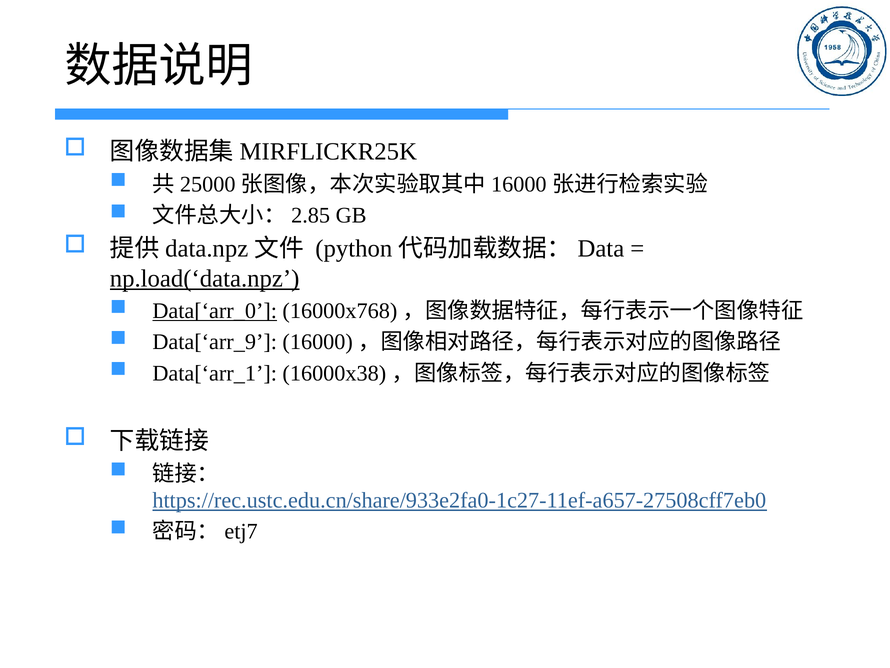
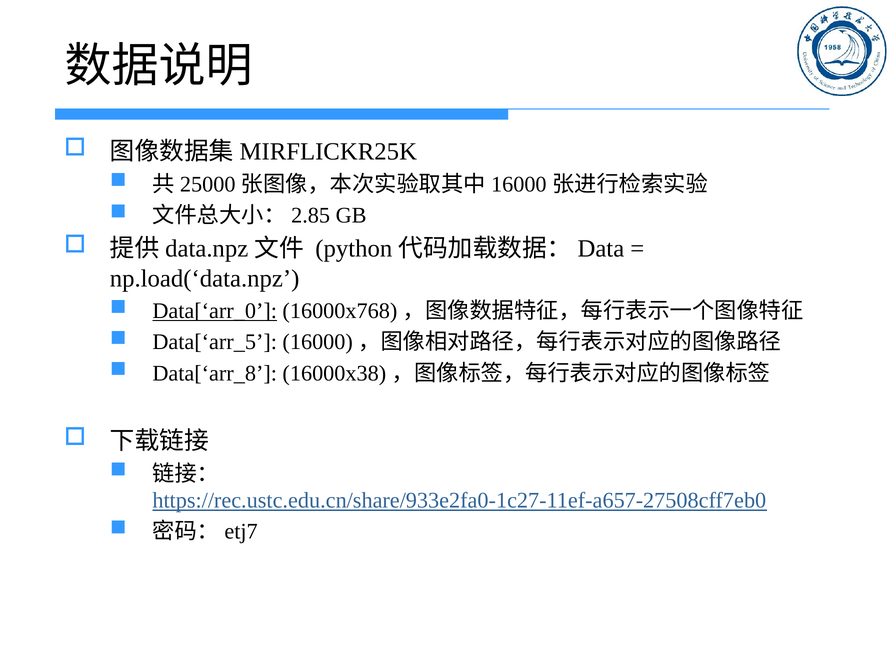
np.load(‘data.npz underline: present -> none (205, 278)
Data[‘arr_9: Data[‘arr_9 -> Data[‘arr_5 (215, 342)
Data[‘arr_1: Data[‘arr_1 -> Data[‘arr_8 (215, 373)
